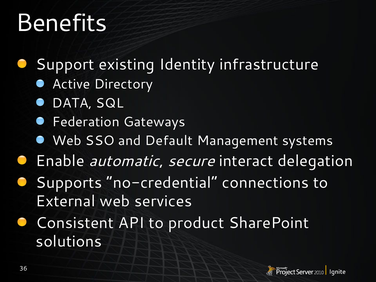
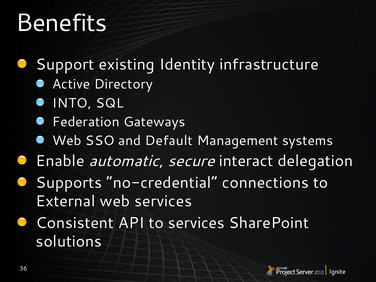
DATA: DATA -> INTO (72, 103)
to product: product -> services (196, 223)
